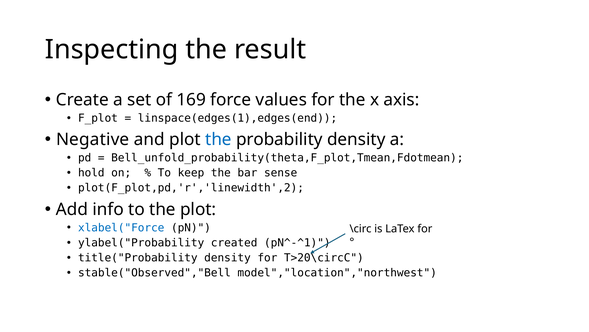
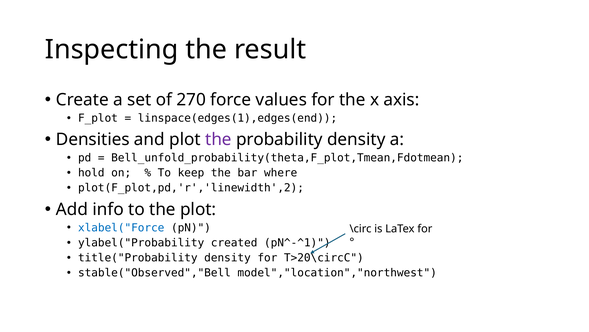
169: 169 -> 270 (191, 100)
Negative: Negative -> Densities (93, 139)
the colour: blue -> purple (218, 139)
sense: sense -> where (281, 173)
